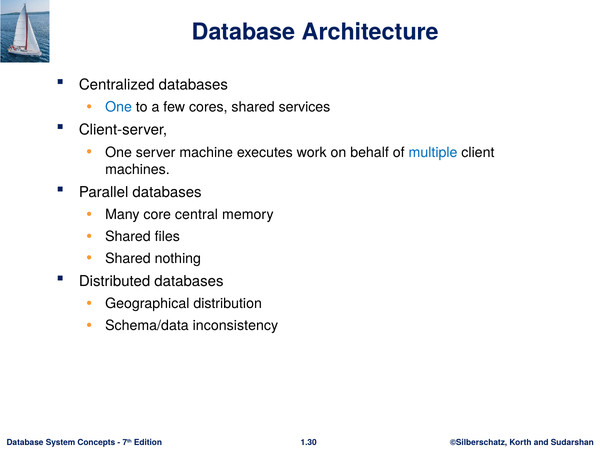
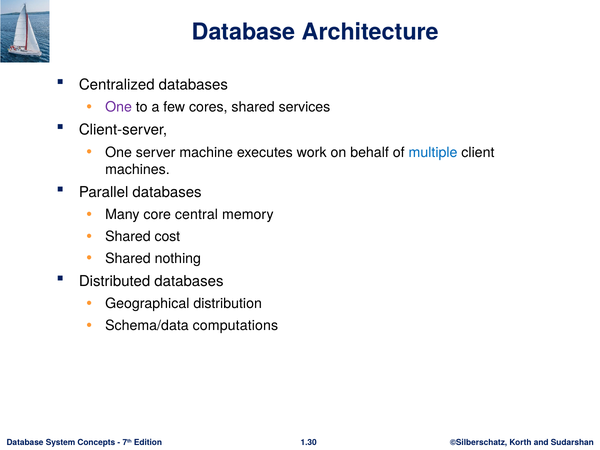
One colour: blue -> purple (119, 107)
files: files -> cost (167, 237)
inconsistency: inconsistency -> computations (235, 326)
